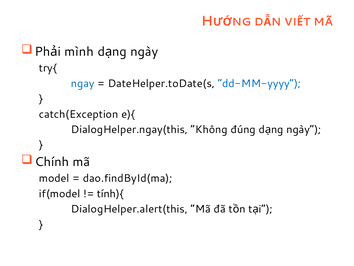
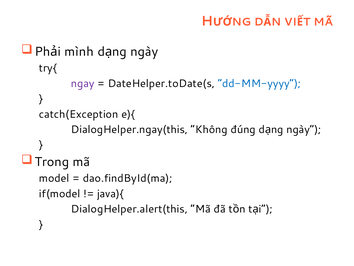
ngay colour: blue -> purple (83, 83)
Chính: Chính -> Trong (52, 162)
tính){: tính){ -> java){ (110, 193)
